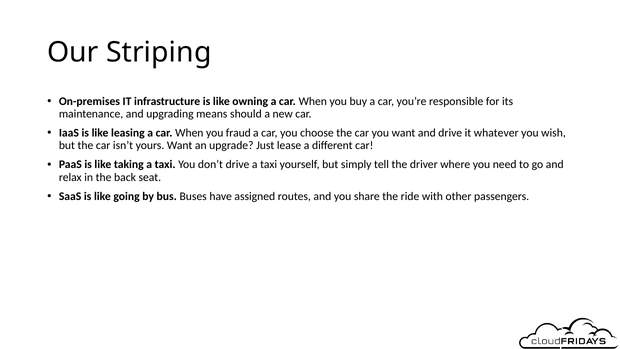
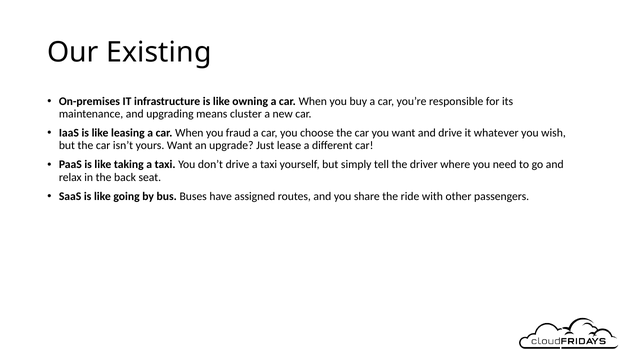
Striping: Striping -> Existing (159, 52)
should: should -> cluster (246, 114)
